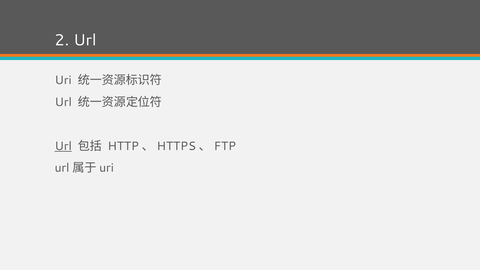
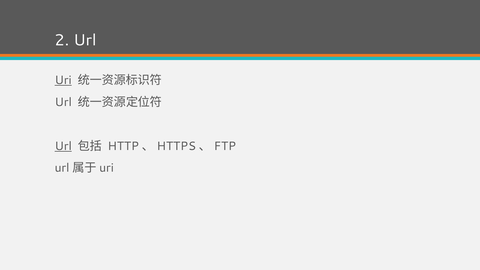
Uri underline: none -> present (63, 80)
